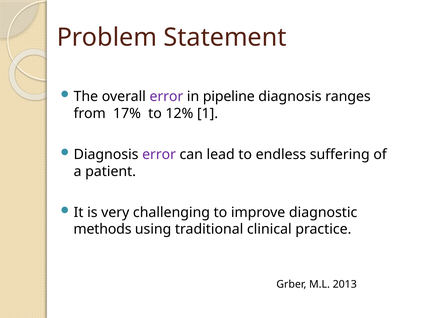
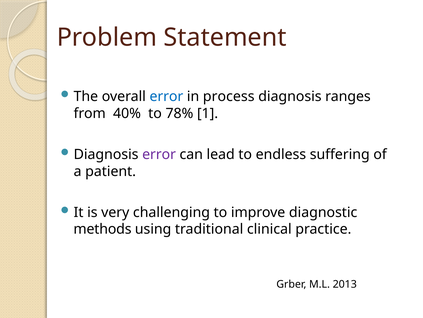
error colour: purple -> blue (166, 96)
pipeline: pipeline -> process (229, 96)
17%: 17% -> 40% (127, 113)
12%: 12% -> 78% (179, 113)
